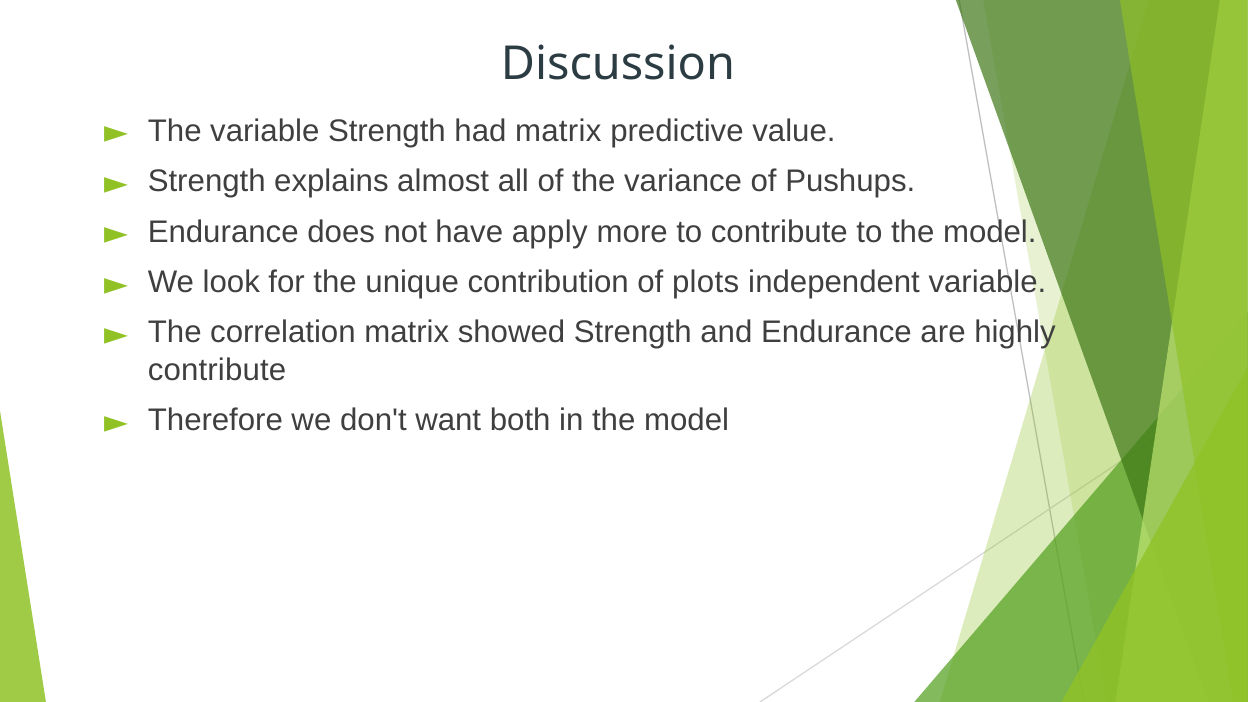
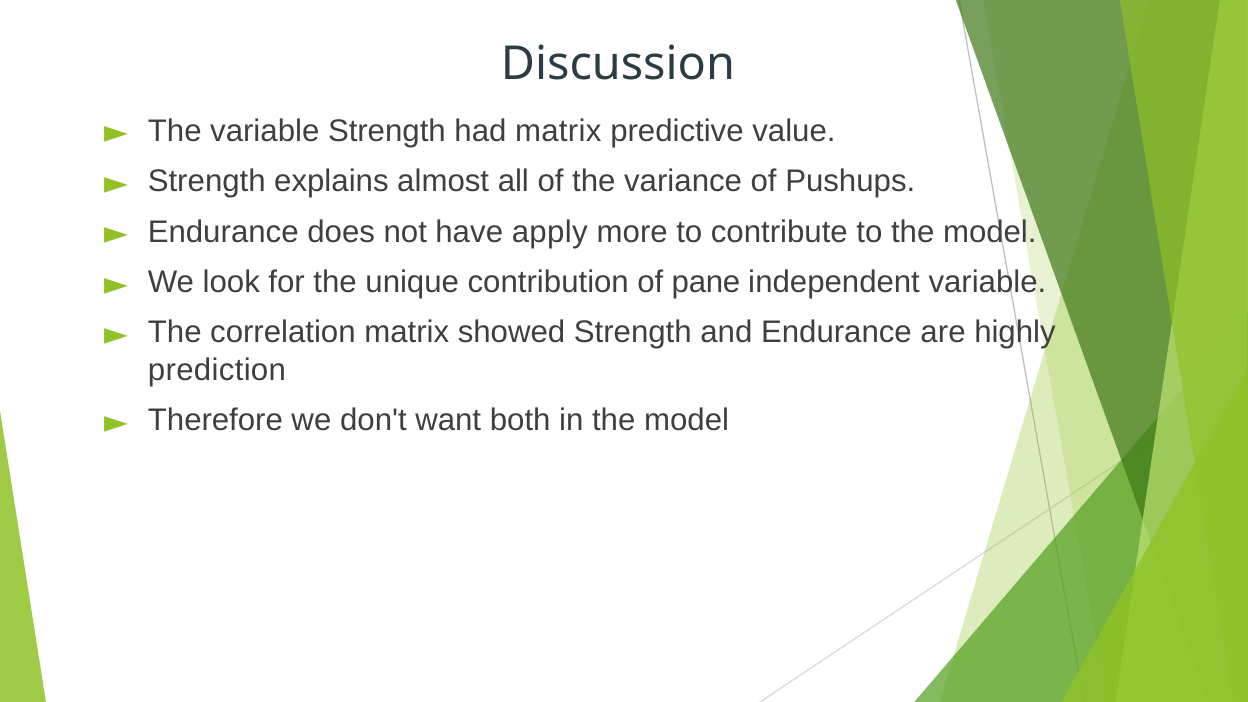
plots: plots -> pane (706, 282)
contribute: contribute -> prediction (217, 370)
